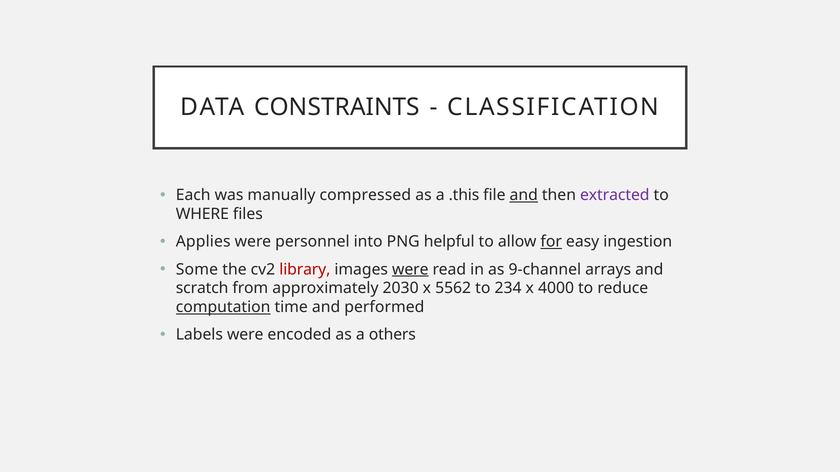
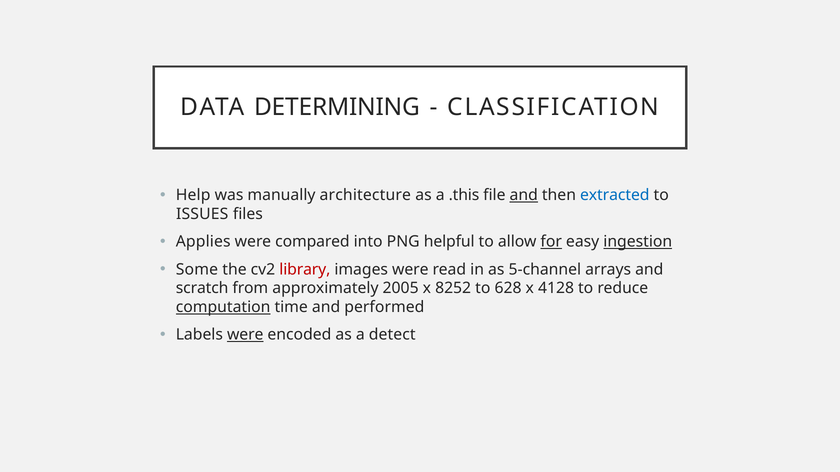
CONSTRAINTS: CONSTRAINTS -> DETERMINING (337, 107)
Each: Each -> Help (193, 195)
compressed: compressed -> architecture (365, 195)
extracted colour: purple -> blue (615, 195)
WHERE: WHERE -> ISSUES (202, 214)
personnel: personnel -> compared (312, 242)
ingestion underline: none -> present (638, 242)
were underline: present -> none (410, 270)
9-channel: 9-channel -> 5-channel (545, 270)
2030: 2030 -> 2005 (401, 289)
5562: 5562 -> 8252 (453, 289)
234: 234 -> 628 (508, 289)
4000: 4000 -> 4128 (556, 289)
were underline: none -> present (245, 335)
others: others -> detect (392, 335)
